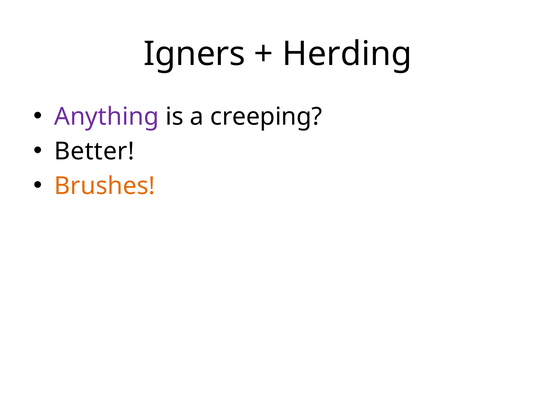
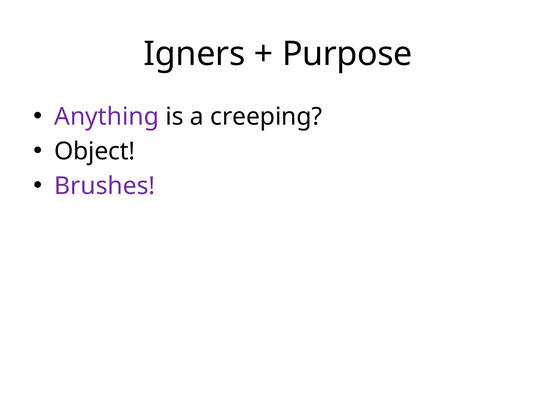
Herding: Herding -> Purpose (347, 54)
Better: Better -> Object (95, 151)
Brushes colour: orange -> purple (105, 186)
